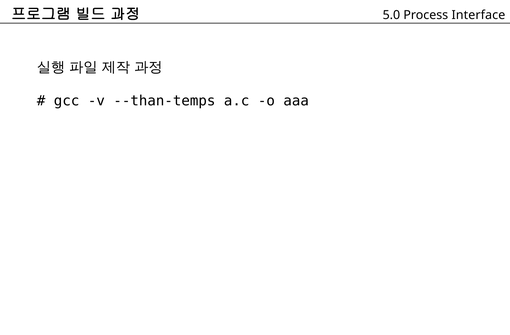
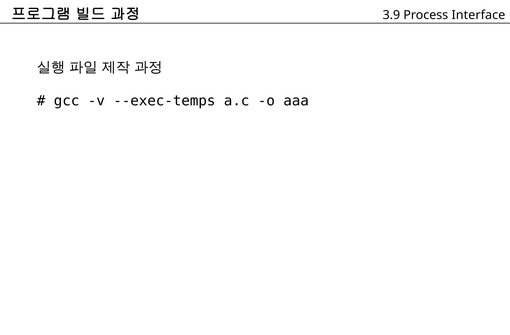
5.0: 5.0 -> 3.9 (391, 15)
--than-temps: --than-temps -> --exec-temps (164, 101)
